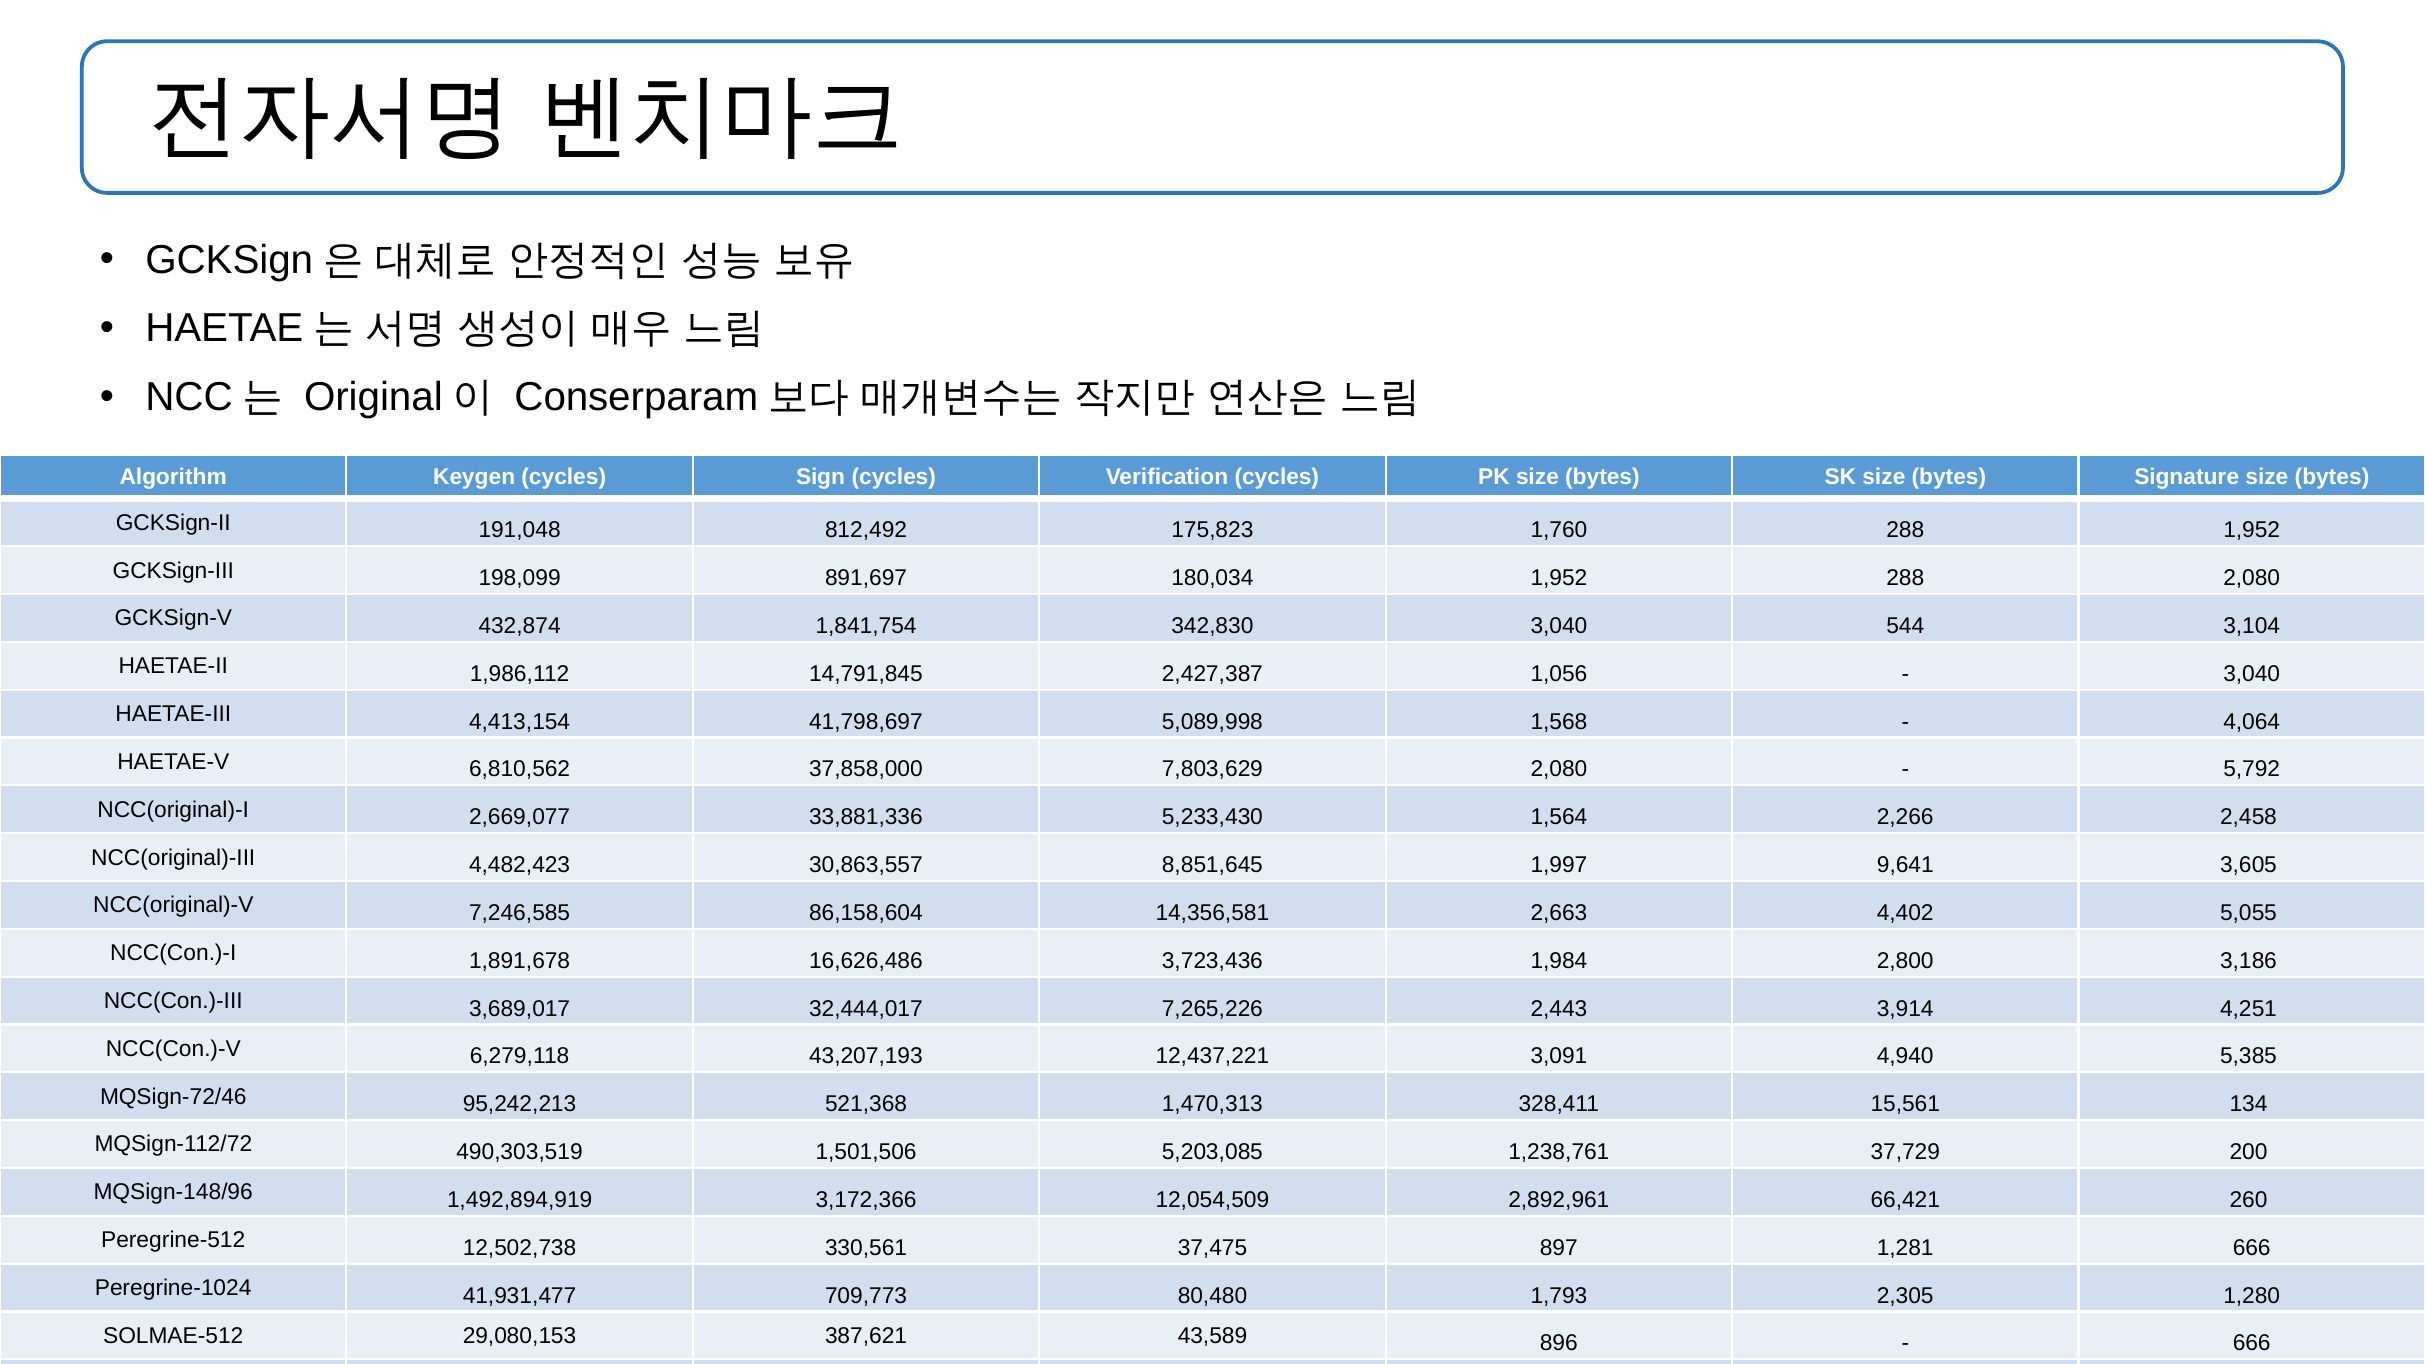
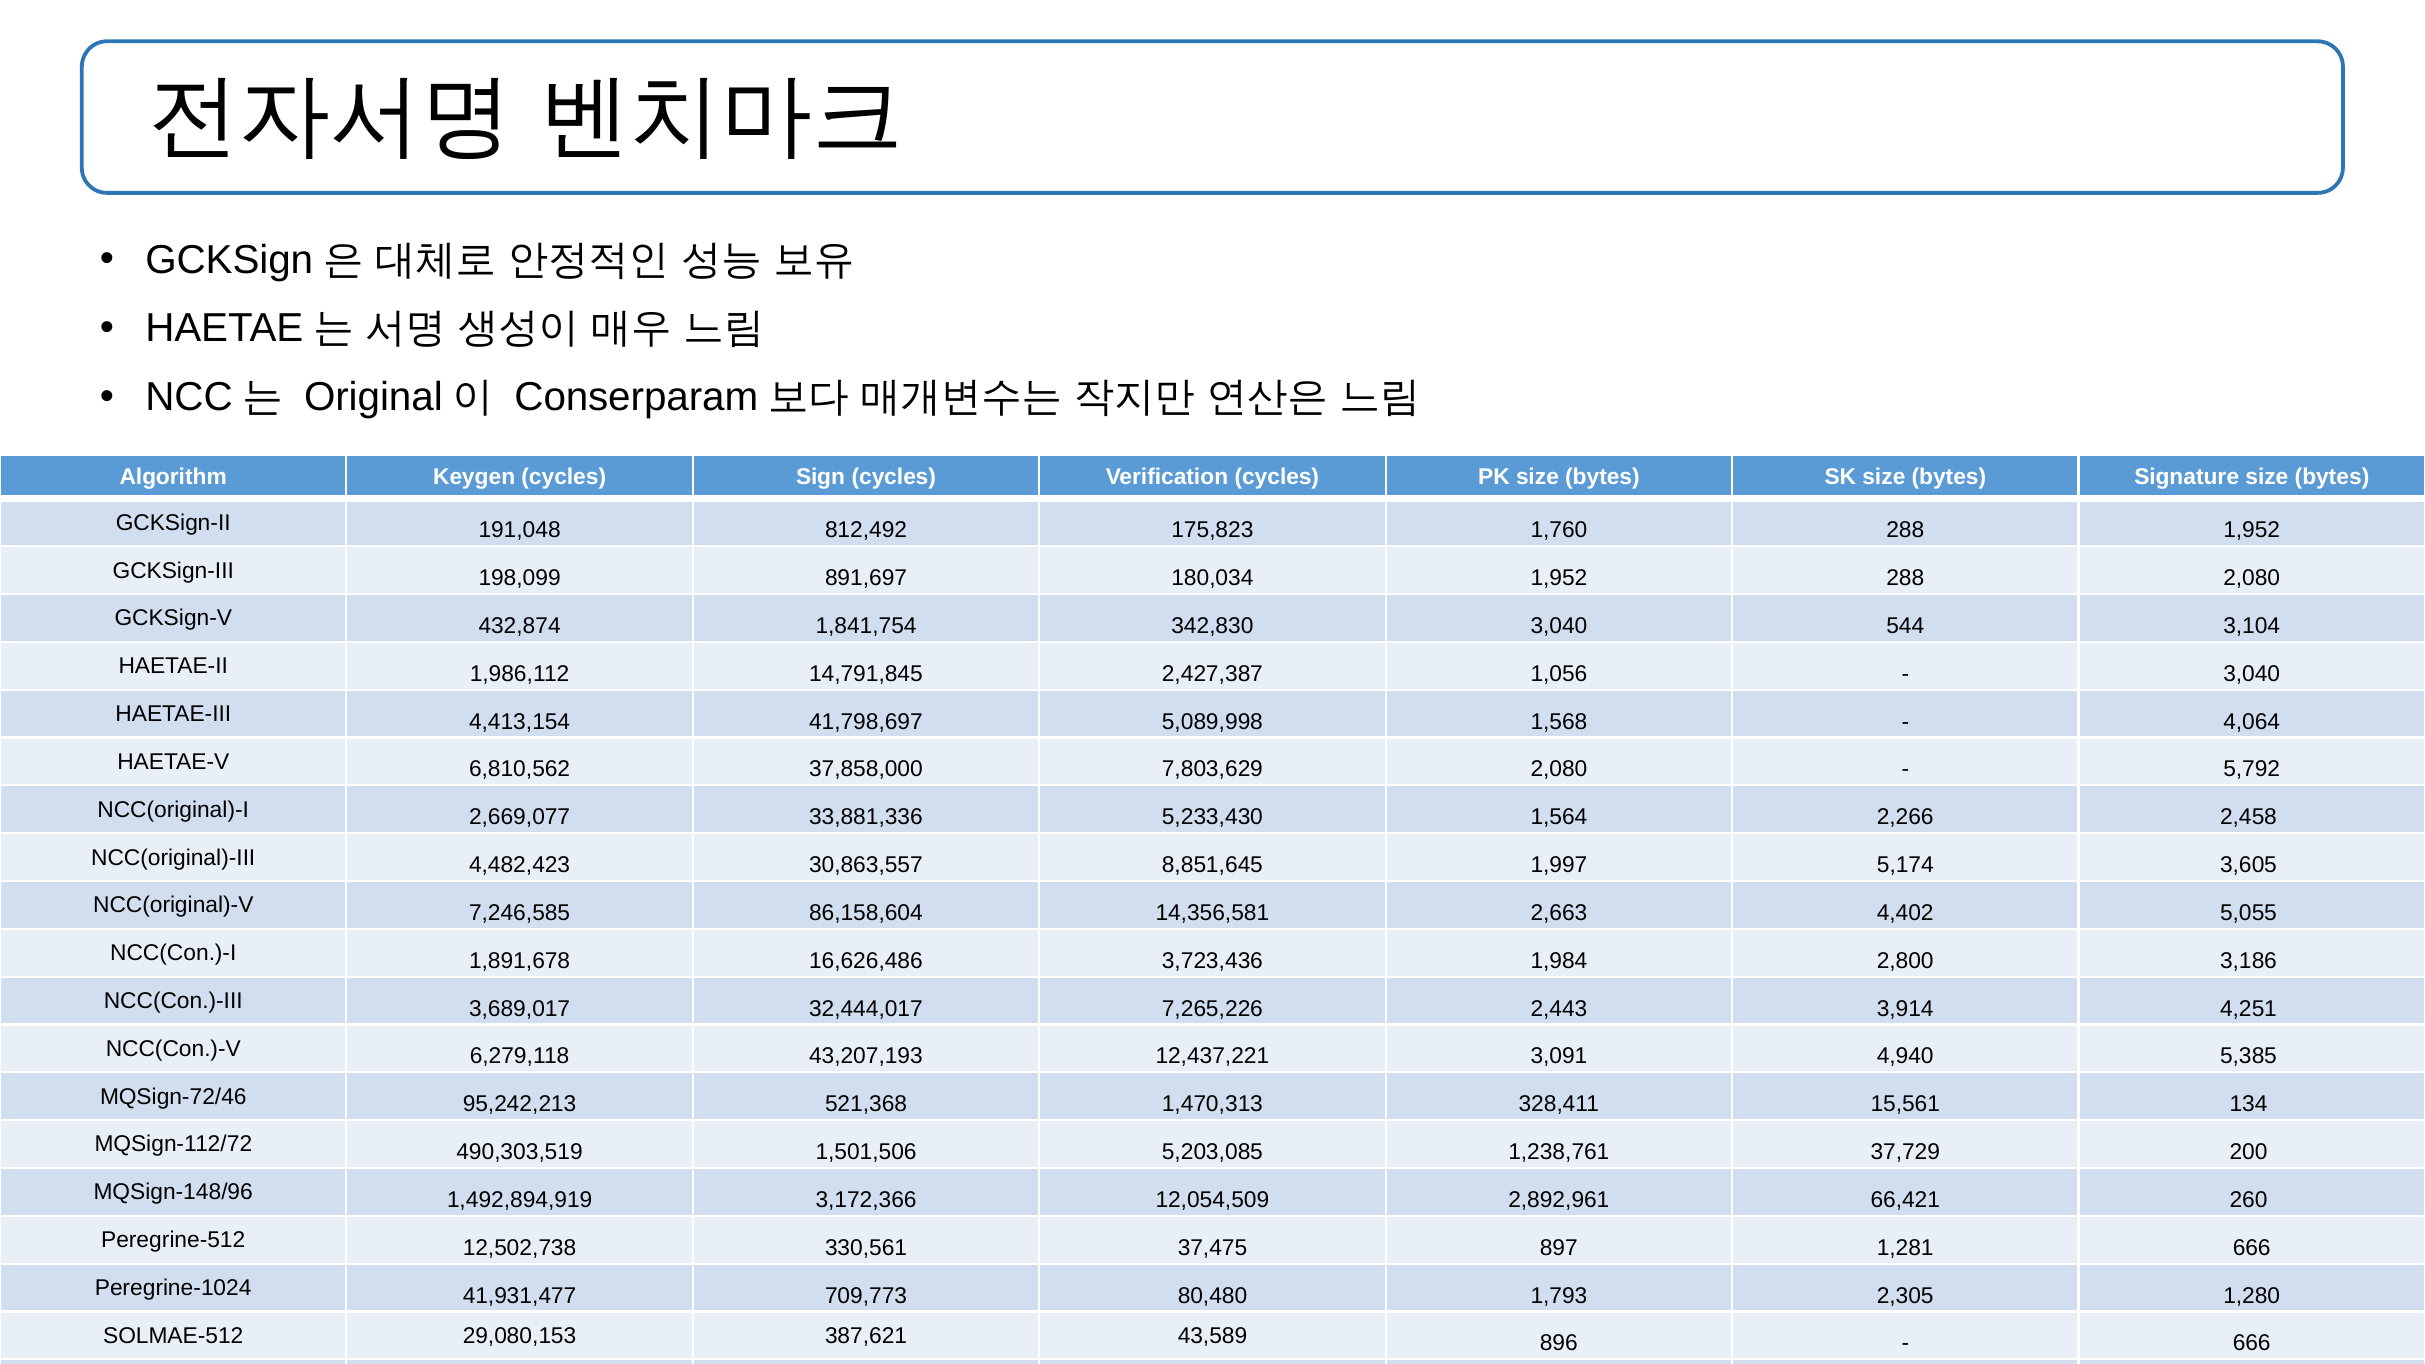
9,641: 9,641 -> 5,174 (1905, 865)
